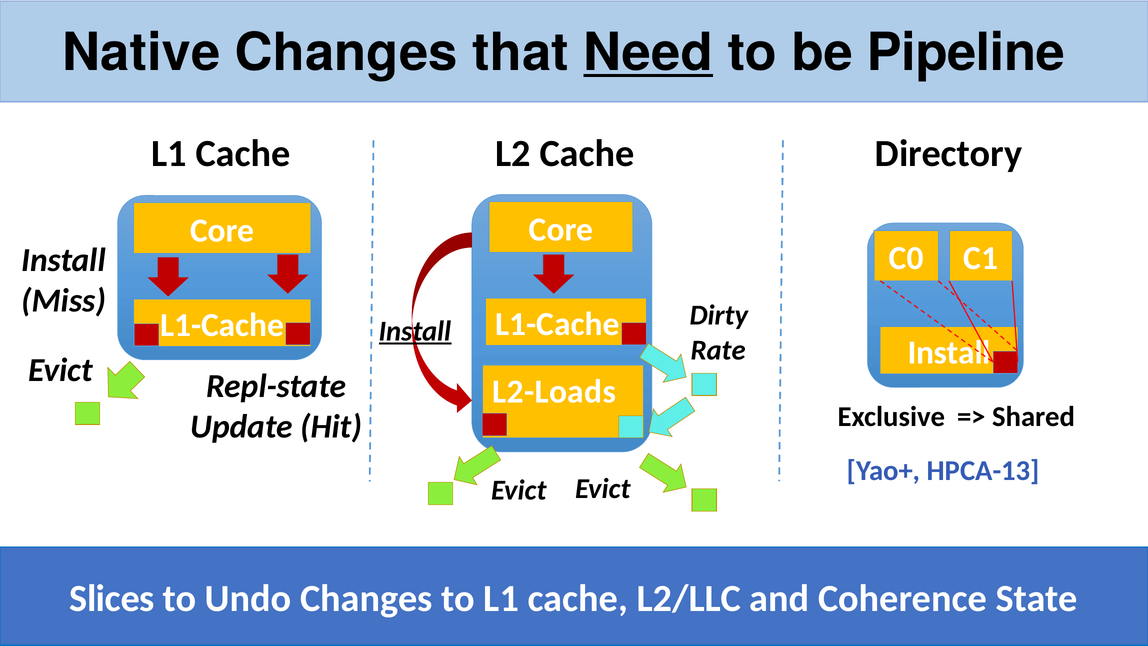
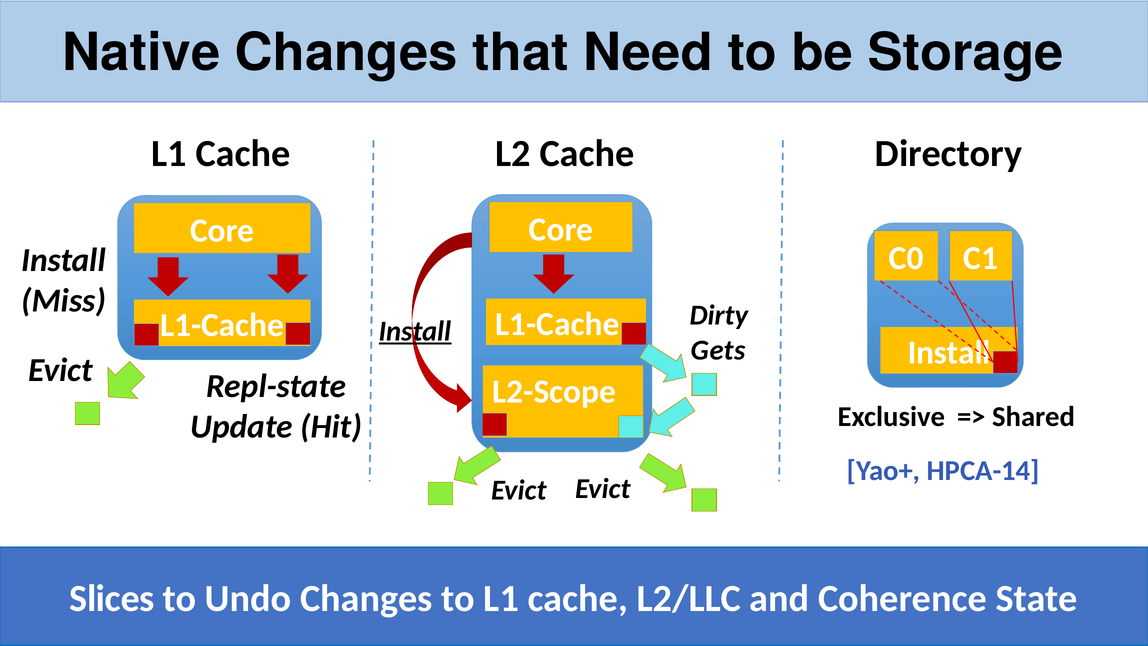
Need underline: present -> none (648, 53)
Pipeline: Pipeline -> Storage (966, 53)
Rate: Rate -> Gets (718, 350)
L2-Loads: L2-Loads -> L2-Scope (554, 392)
HPCA-13: HPCA-13 -> HPCA-14 (983, 471)
